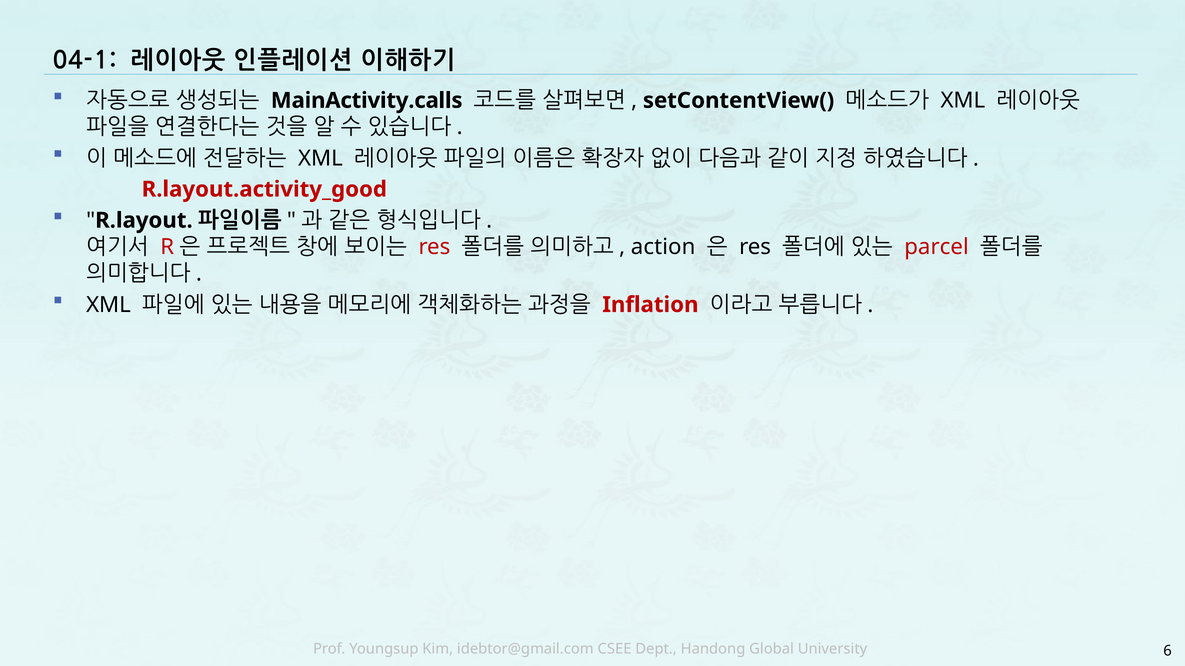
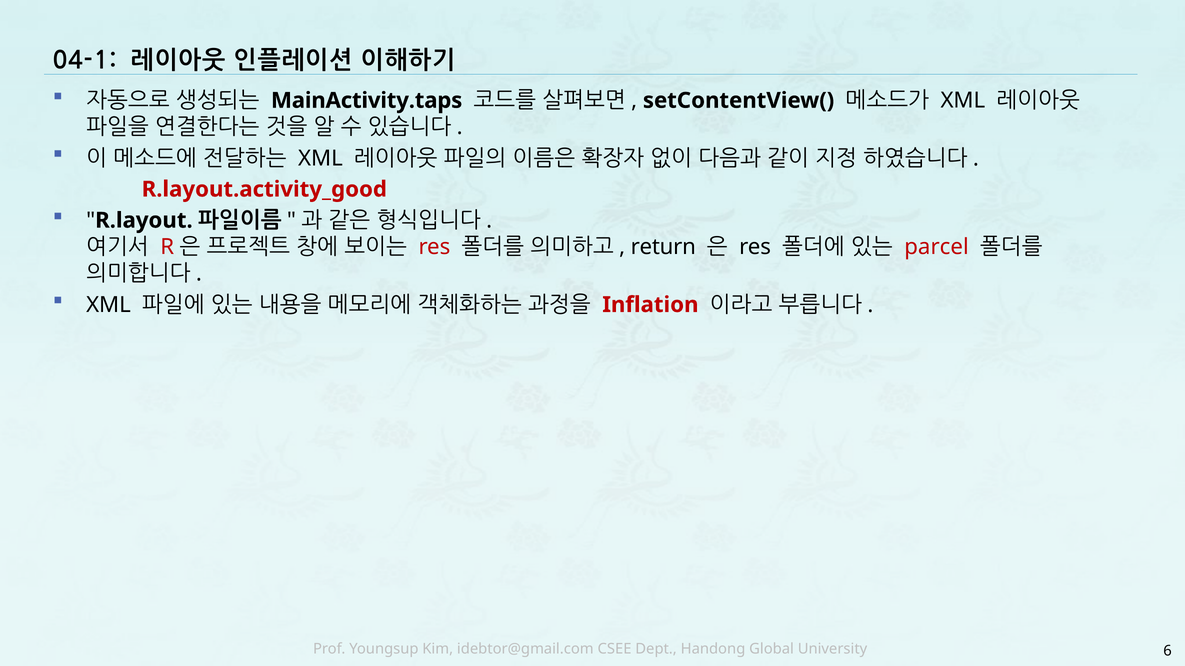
MainActivity.calls: MainActivity.calls -> MainActivity.taps (367, 101)
action: action -> return (663, 247)
